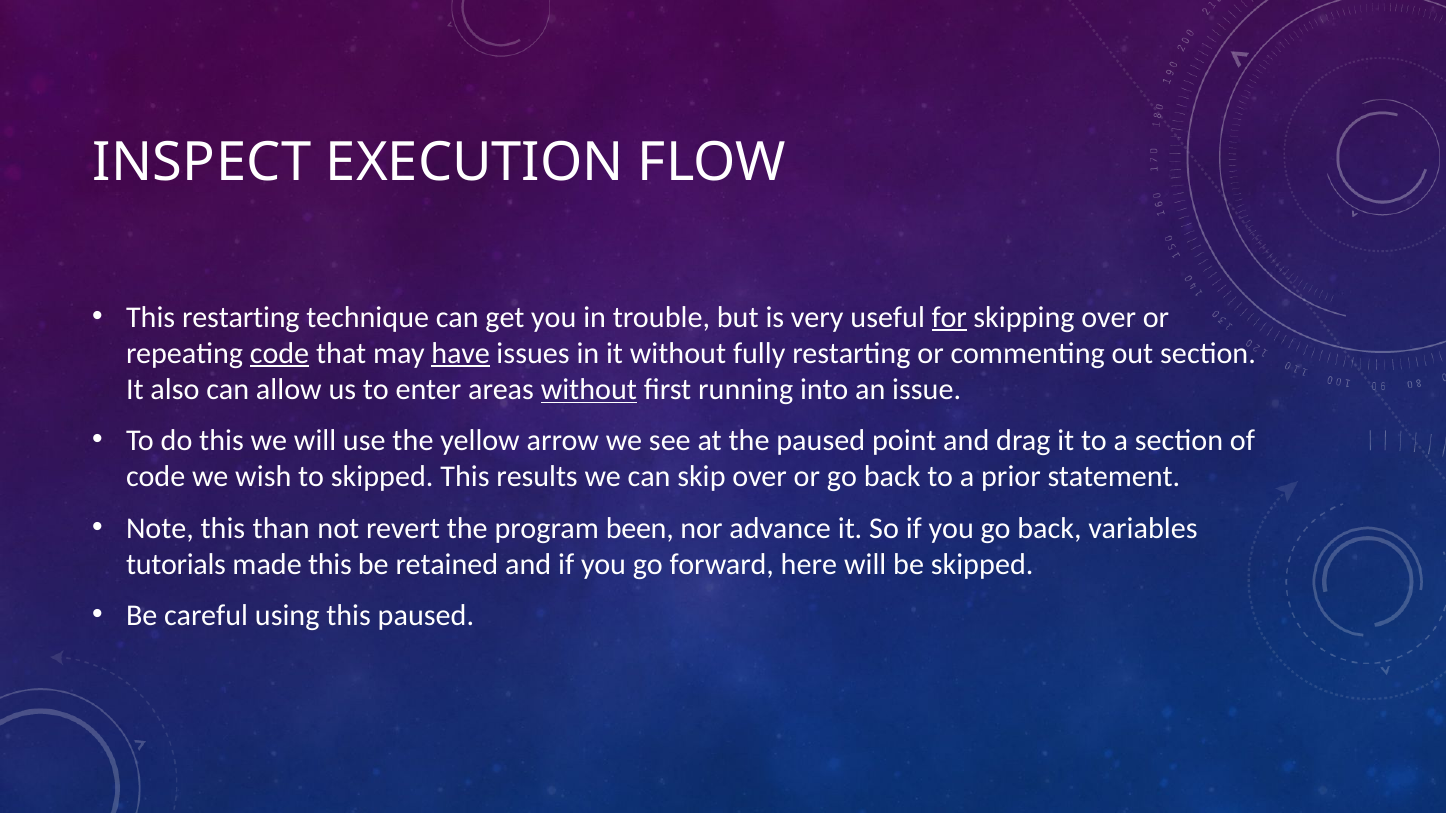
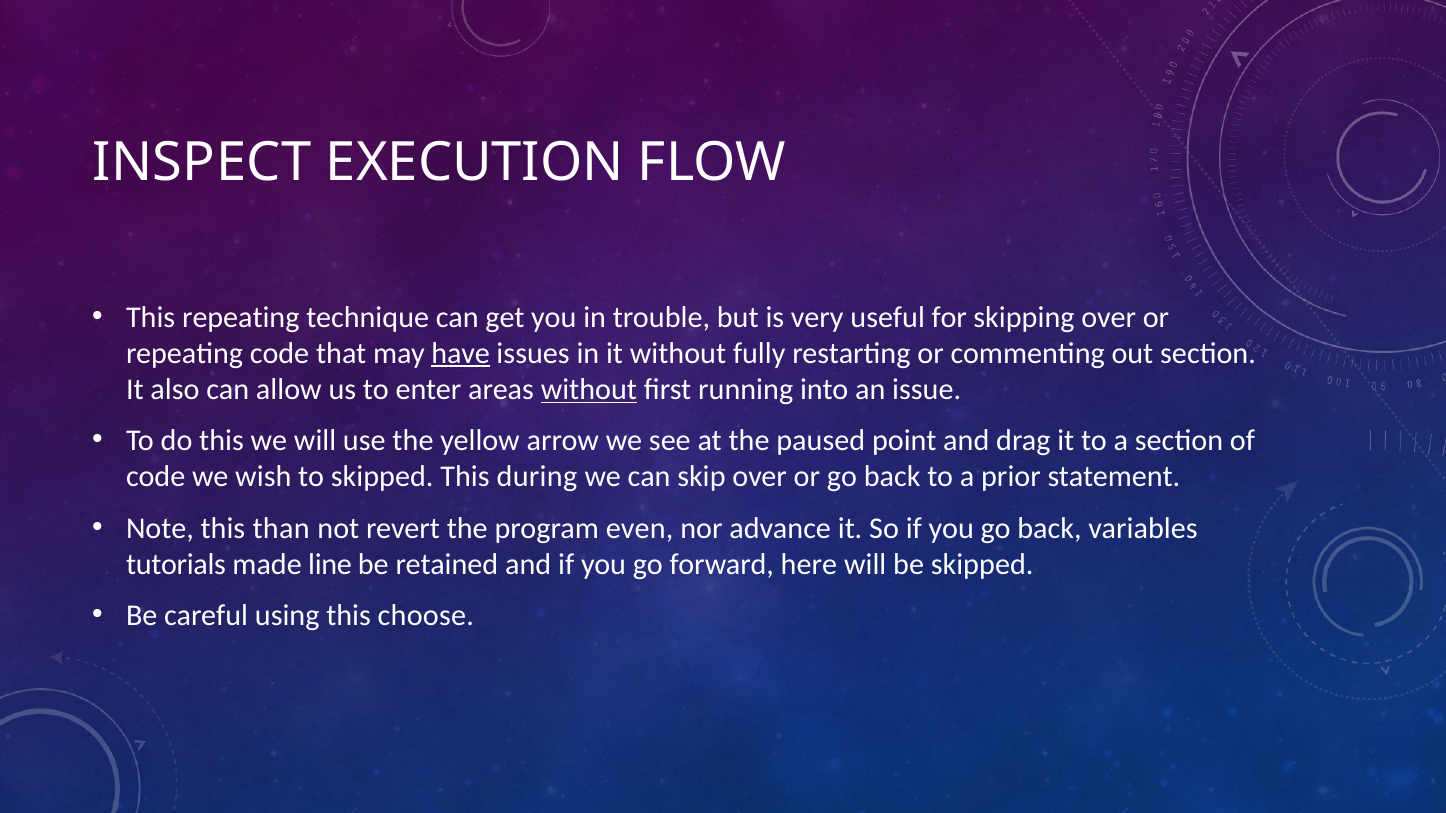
This restarting: restarting -> repeating (241, 317)
for underline: present -> none (949, 317)
code underline: present -> none (280, 353)
results: results -> during (537, 477)
been: been -> even (640, 528)
made this: this -> line (330, 565)
this paused: paused -> choose (426, 616)
